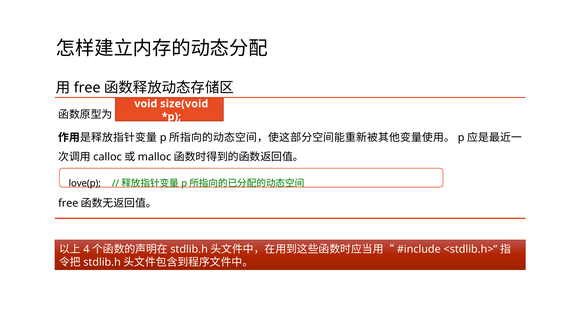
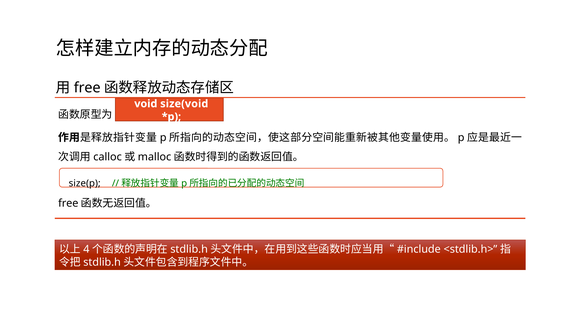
love(p: love(p -> size(p (85, 184)
